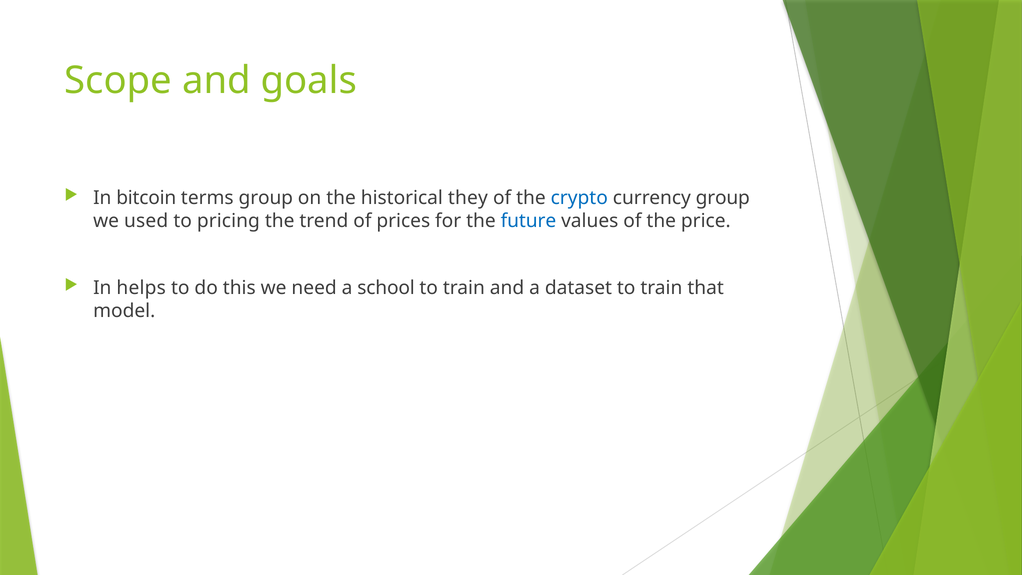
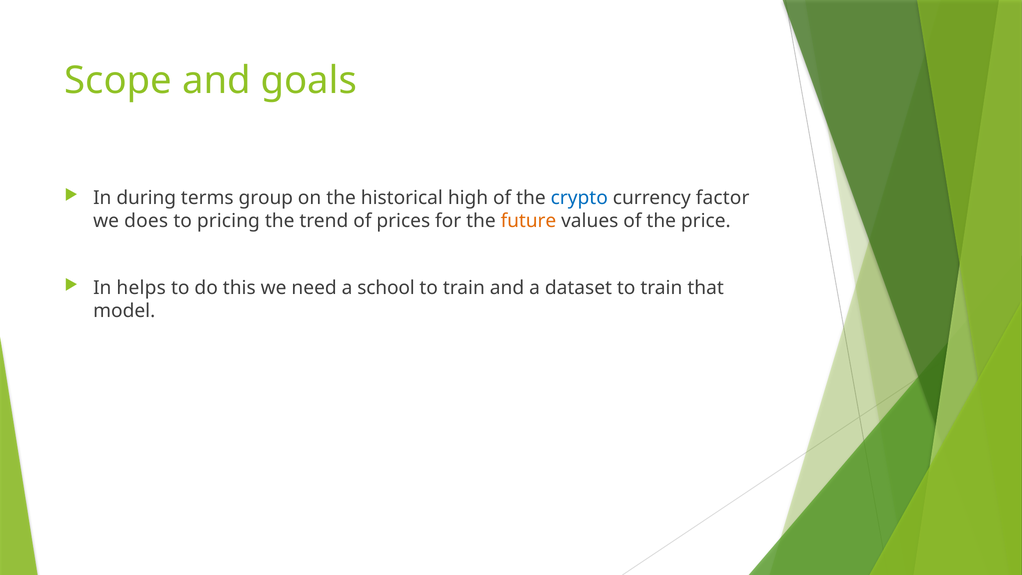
bitcoin: bitcoin -> during (146, 198)
they: they -> high (468, 198)
currency group: group -> factor (723, 198)
used: used -> does (146, 221)
future colour: blue -> orange (528, 221)
